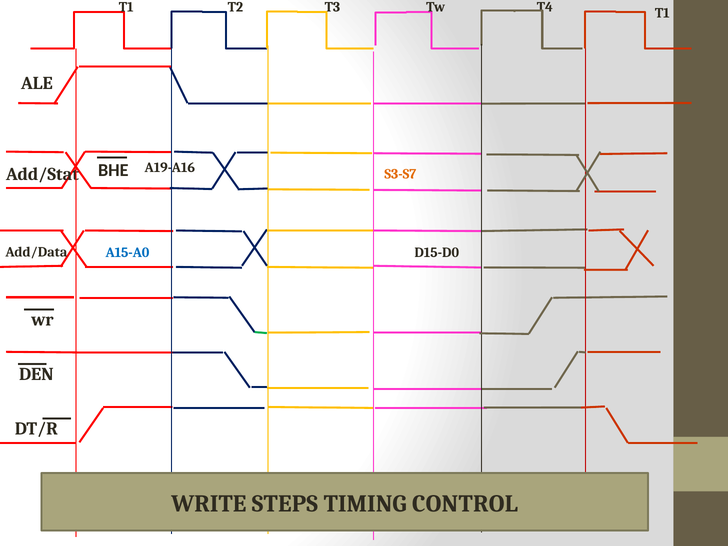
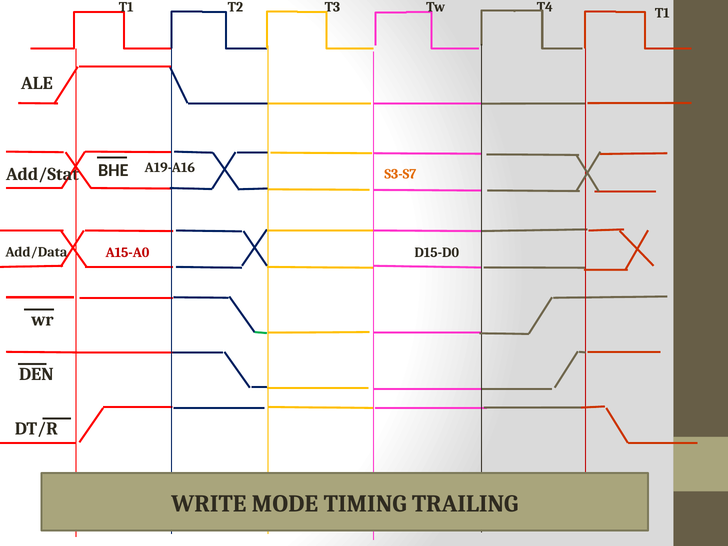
A15-A0 colour: blue -> red (127, 253)
STEPS: STEPS -> MODE (285, 504)
CONTROL: CONTROL -> TRAILING (465, 504)
